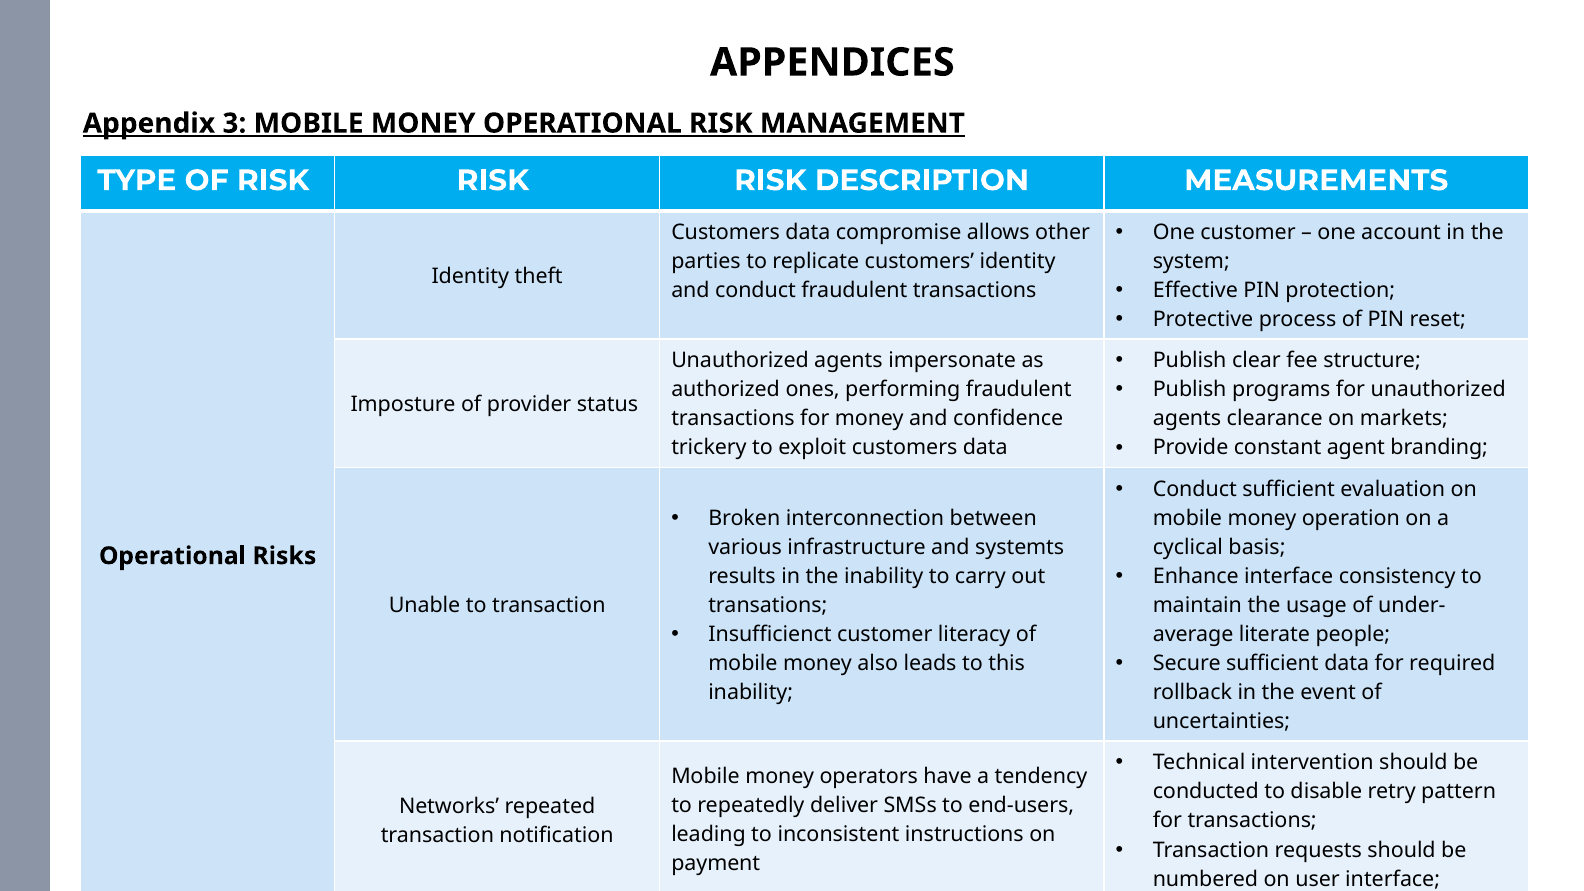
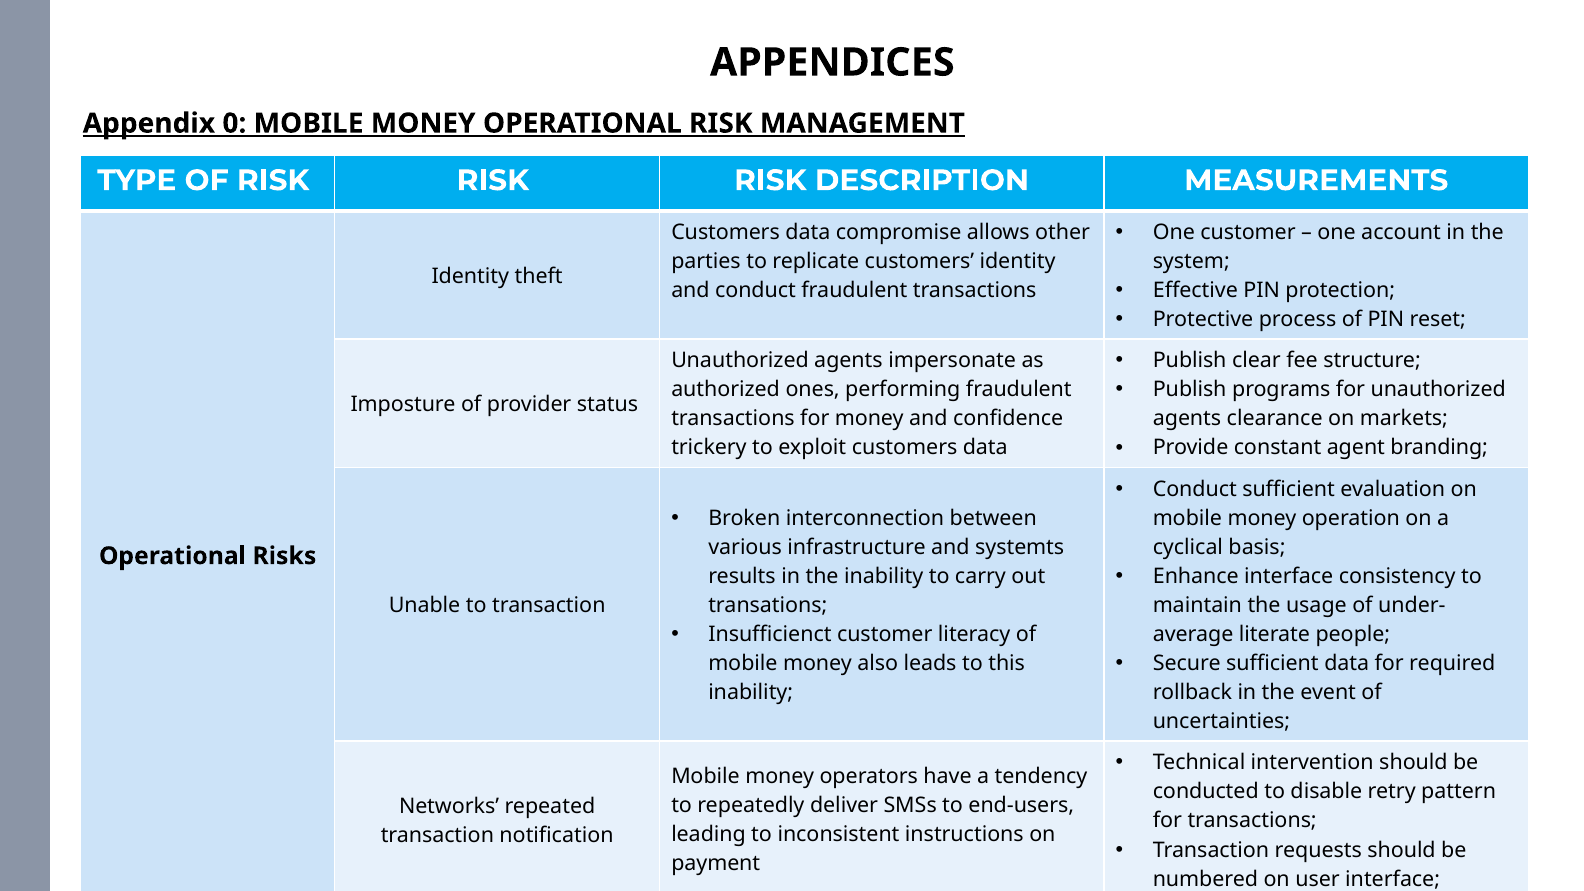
3: 3 -> 0 (234, 123)
